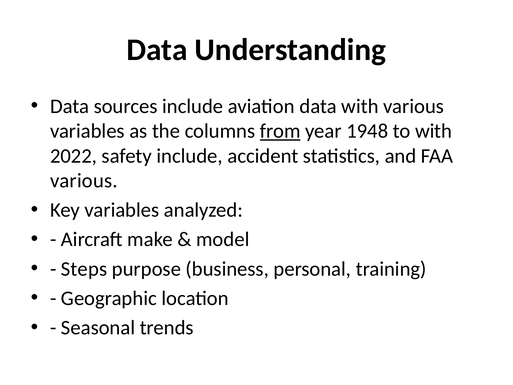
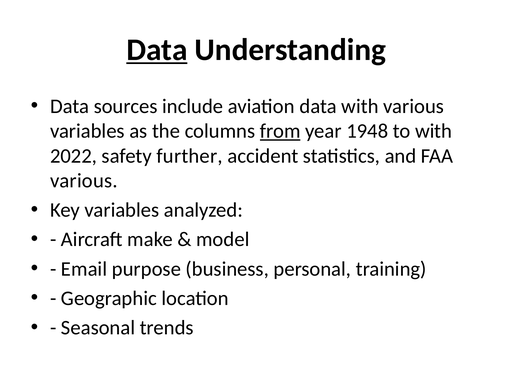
Data underline: none -> present (157, 50)
safety include: include -> further (190, 156)
Steps: Steps -> Email (84, 269)
